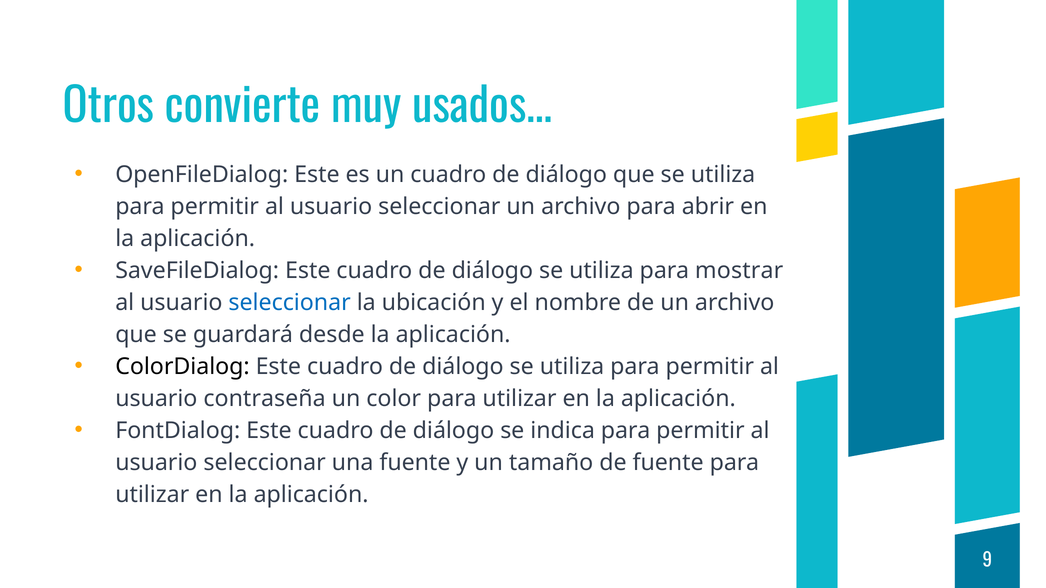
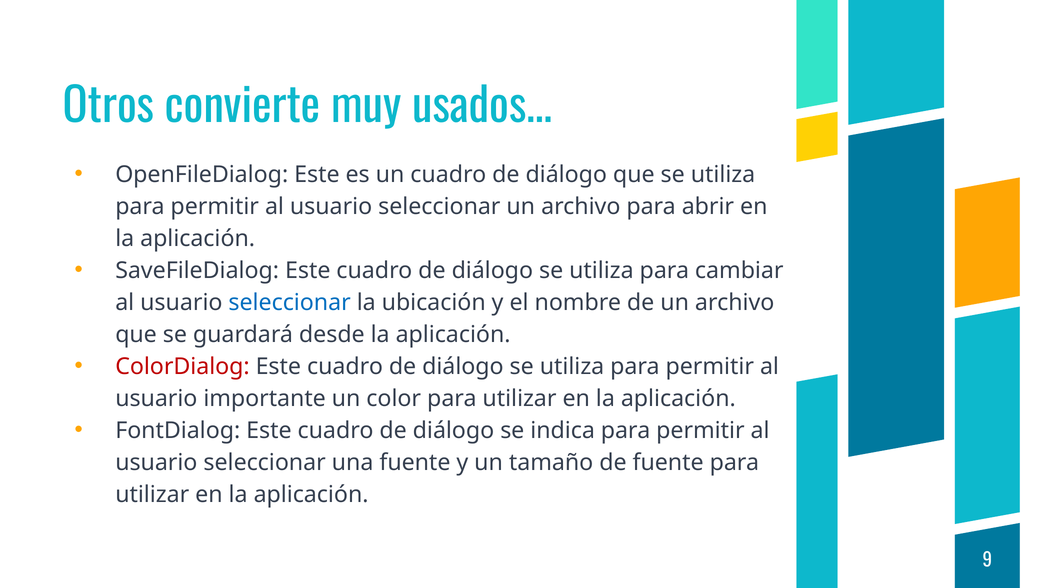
mostrar: mostrar -> cambiar (739, 271)
ColorDialog colour: black -> red (182, 367)
contraseña: contraseña -> importante (265, 399)
